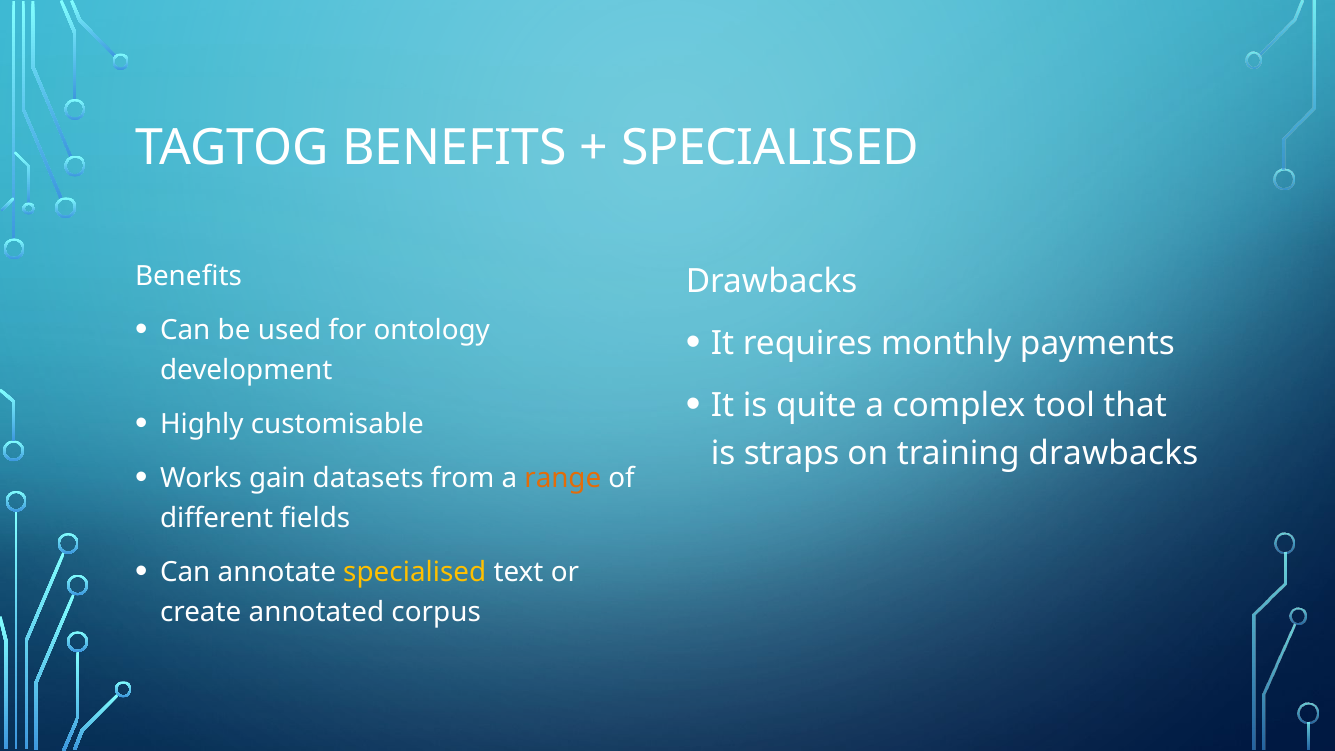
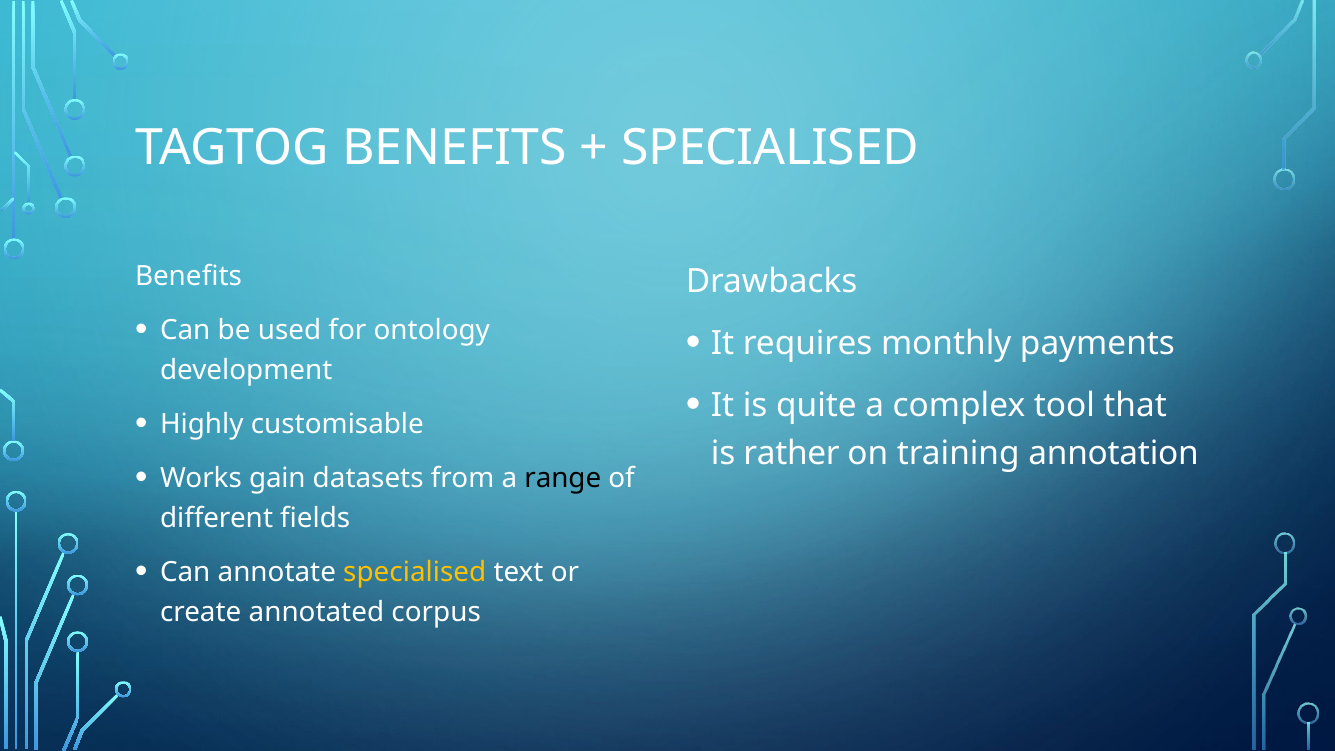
straps: straps -> rather (792, 454)
training drawbacks: drawbacks -> annotation (1114, 454)
range colour: orange -> black (563, 479)
